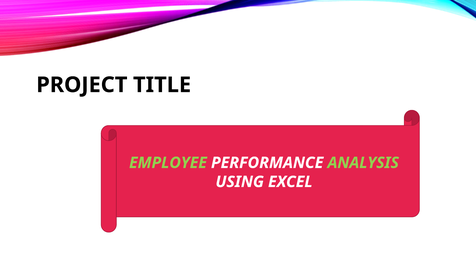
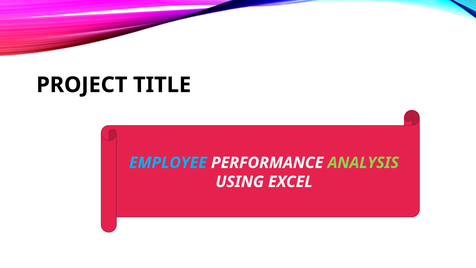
EMPLOYEE colour: light green -> light blue (168, 163)
